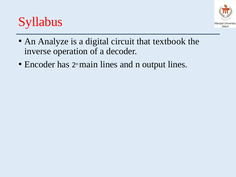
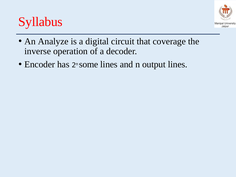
textbook: textbook -> coverage (169, 41)
main: main -> some (89, 64)
